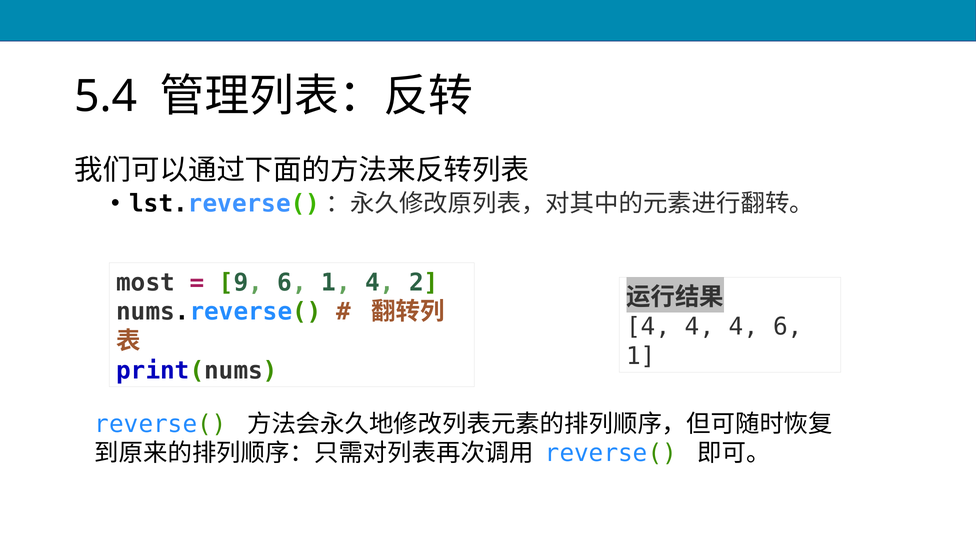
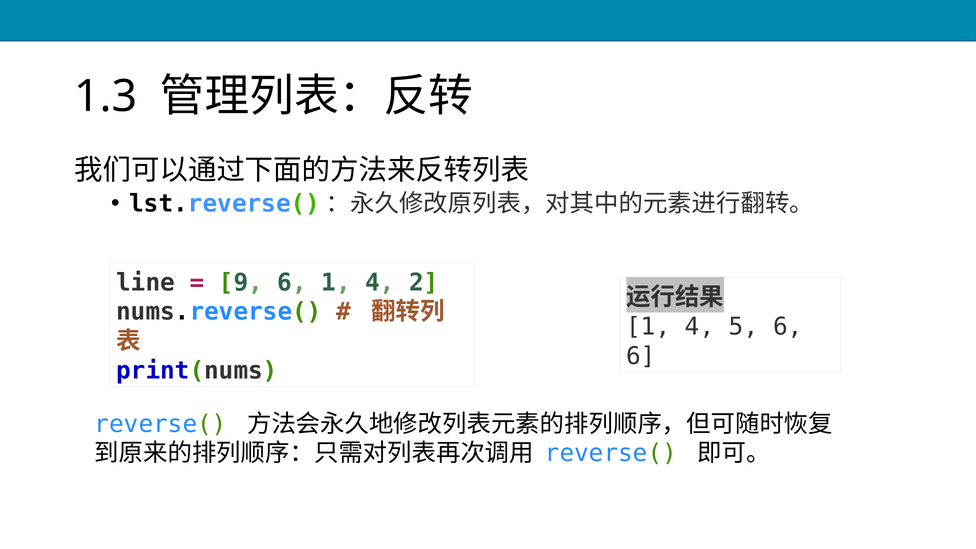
5.4: 5.4 -> 1.3 (106, 97)
most: most -> line (146, 283)
4: 4 -> 1 (648, 327)
4: 4 -> 5 (744, 327)
1: 1 -> 6 (641, 356)
